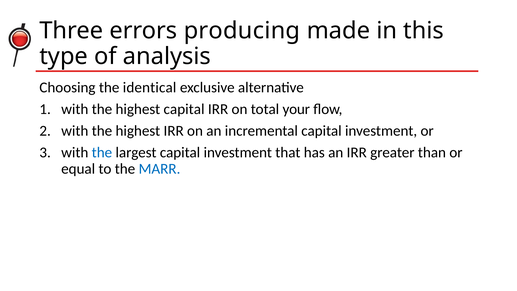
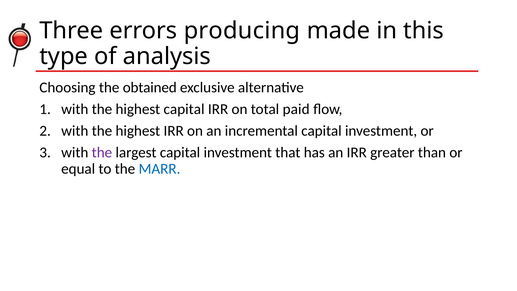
identical: identical -> obtained (150, 87)
your: your -> paid (296, 109)
the colour: blue -> purple (102, 152)
